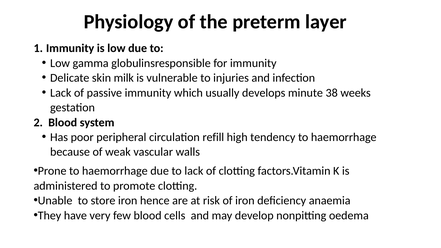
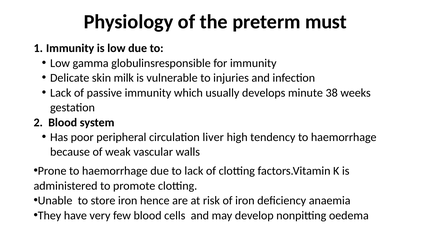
layer: layer -> must (326, 22)
refill: refill -> liver (213, 137)
